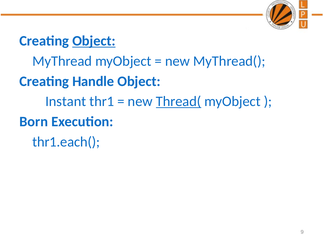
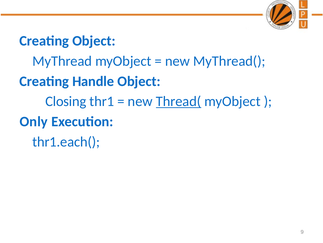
Object underline: present -> none (94, 41)
Instant: Instant -> Closing (66, 101)
Born: Born -> Only (34, 121)
